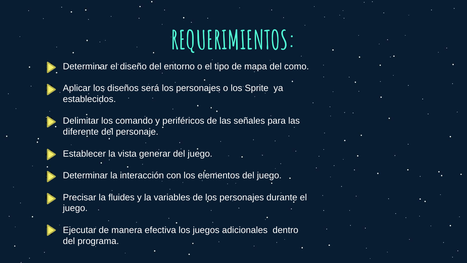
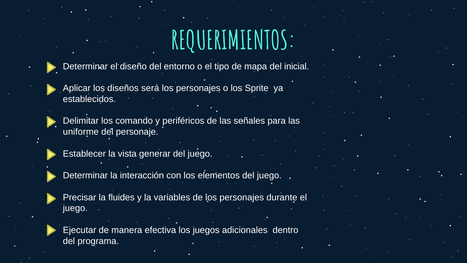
como: como -> inicial (297, 66)
diferente: diferente -> uniforme (81, 132)
